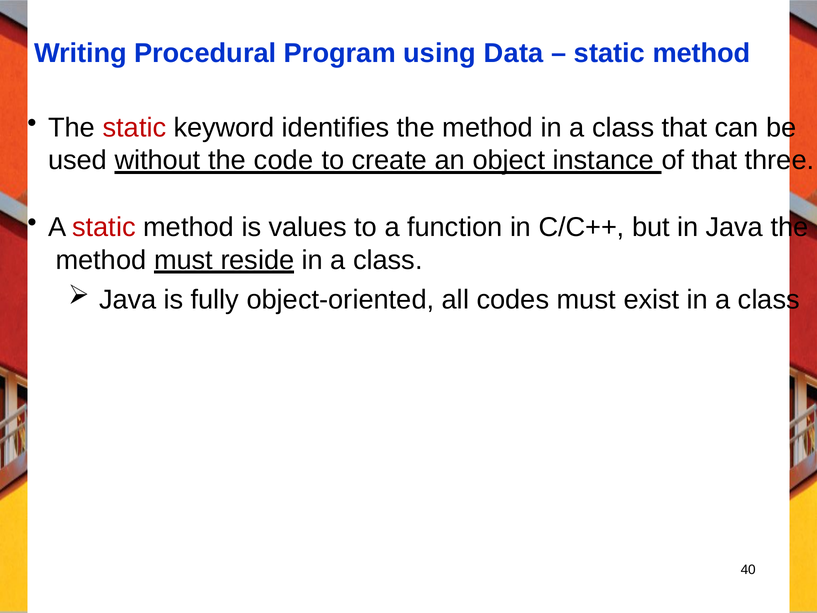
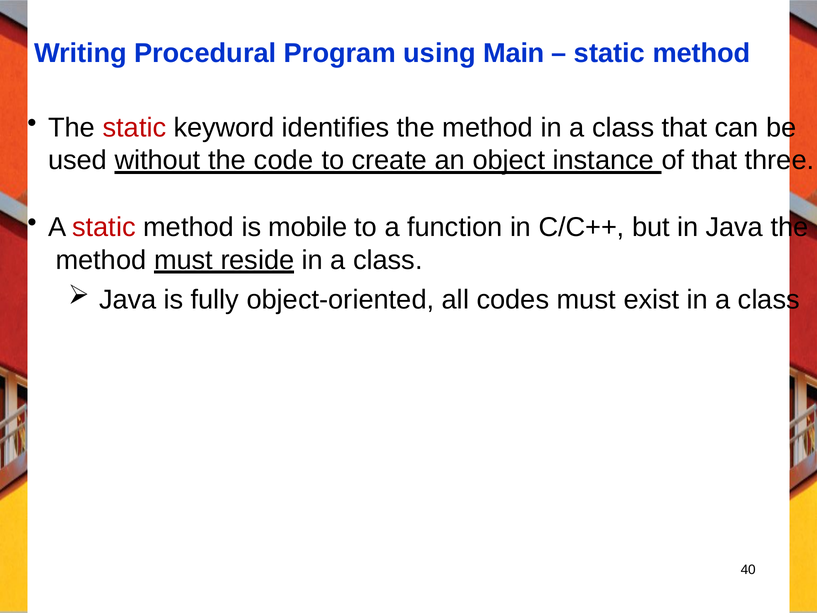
Data: Data -> Main (514, 53)
values: values -> mobile (308, 227)
